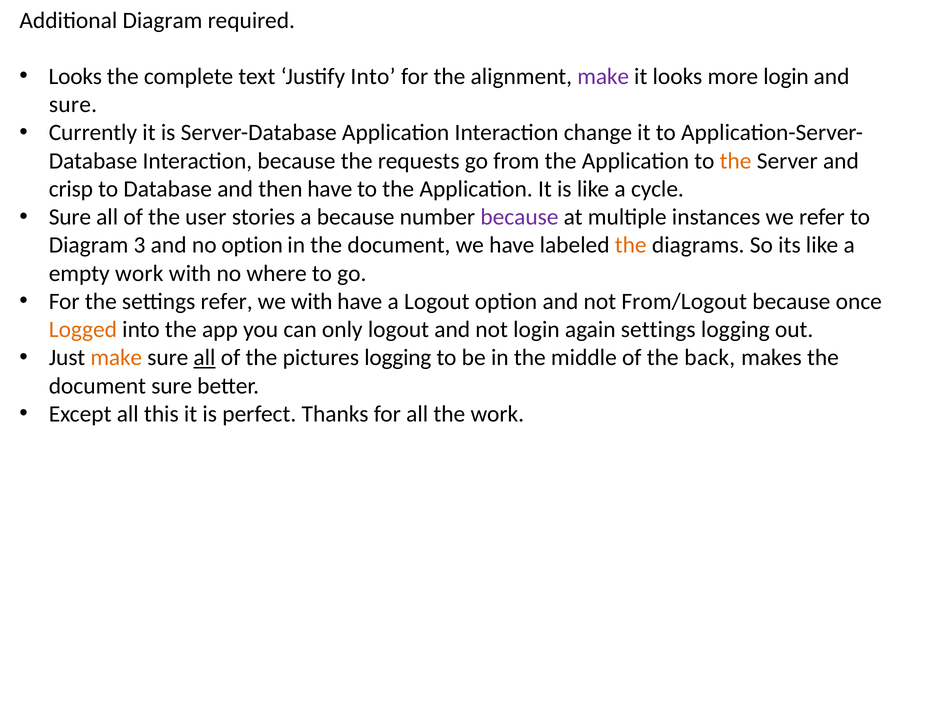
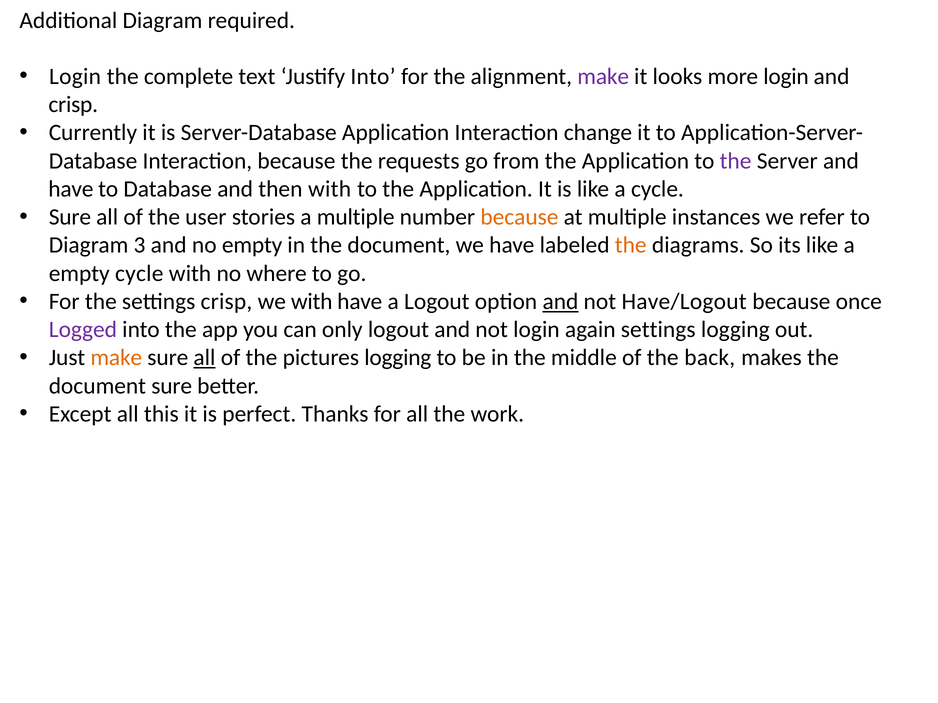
Looks: Looks -> Login (75, 77)
sure: sure -> crisp (73, 105)
the colour: orange -> purple (736, 161)
crisp: crisp -> have (71, 189)
then have: have -> with (330, 189)
a because: because -> multiple (356, 217)
because colour: purple -> orange (519, 217)
no option: option -> empty (252, 245)
empty work: work -> cycle (139, 274)
settings refer: refer -> crisp (226, 302)
and underline: none -> present (560, 302)
From/Logout: From/Logout -> Have/Logout (684, 302)
Logged colour: orange -> purple (83, 330)
